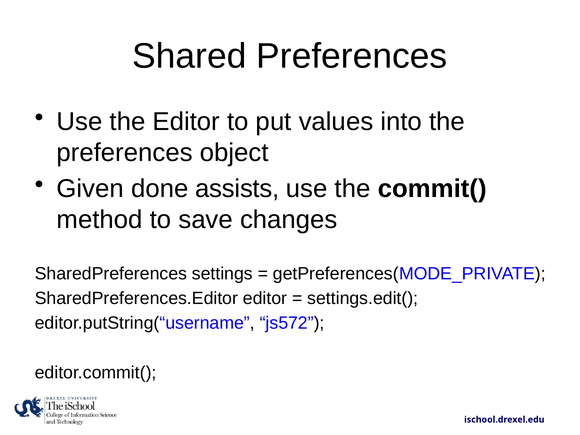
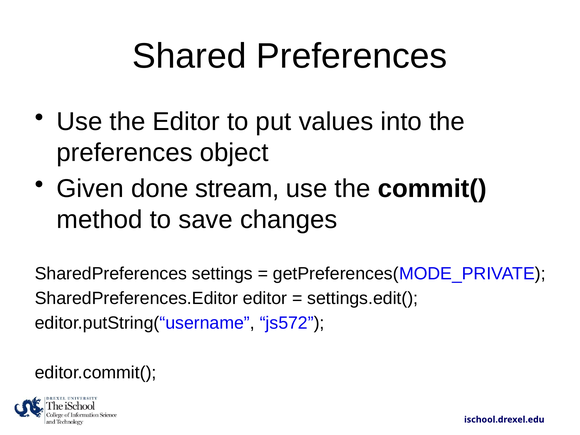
assists: assists -> stream (237, 189)
